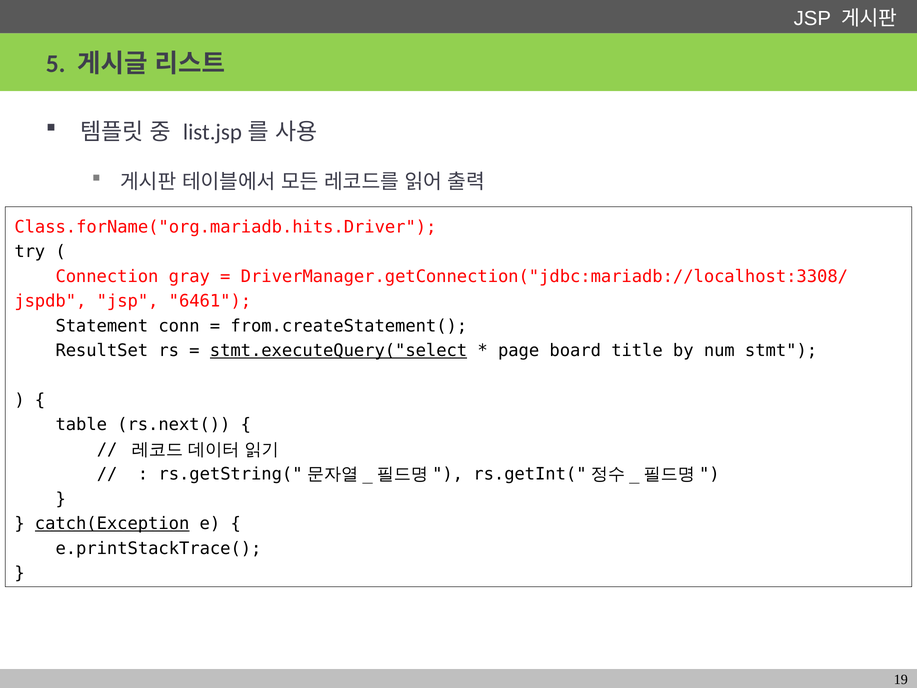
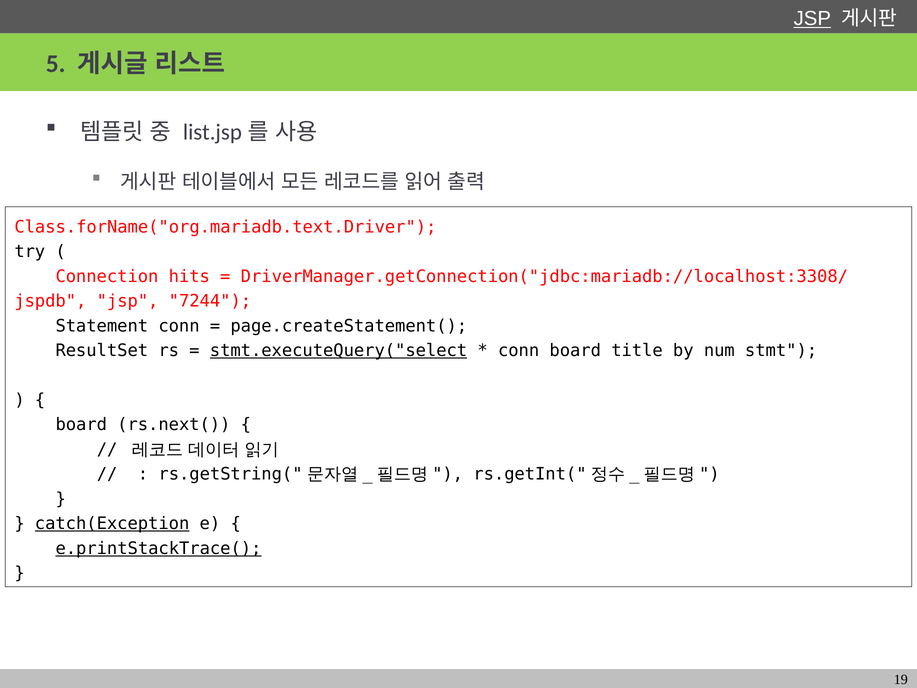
JSP underline: none -> present (812, 19)
Class.forName("org.mariadb.hits.Driver: Class.forName("org.mariadb.hits.Driver -> Class.forName("org.mariadb.text.Driver (225, 227)
gray: gray -> hits (189, 276)
6461: 6461 -> 7244 (210, 301)
from.createStatement(: from.createStatement( -> page.createStatement( (349, 326)
page: page -> conn (519, 350)
table: table -> board (81, 425)
e.printStackTrace( underline: none -> present (158, 548)
